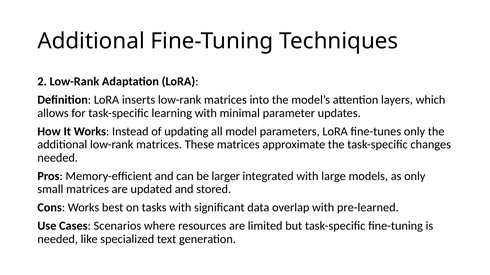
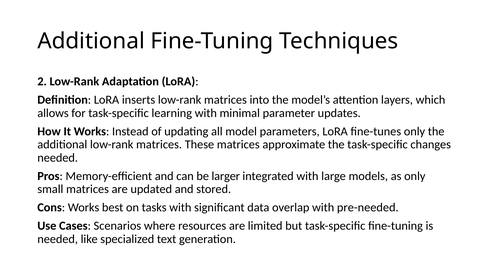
pre-learned: pre-learned -> pre-needed (368, 208)
